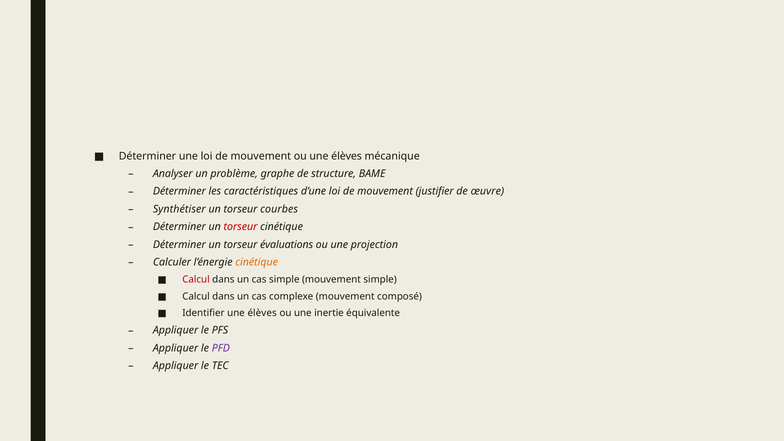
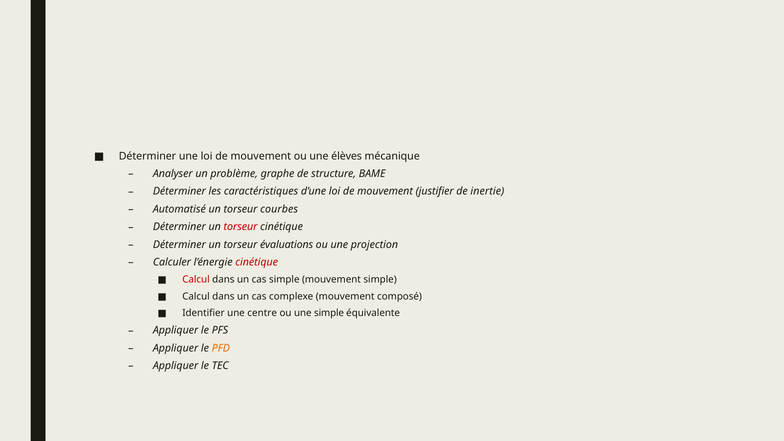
œuvre: œuvre -> inertie (487, 191)
Synthétiser: Synthétiser -> Automatisé (179, 209)
cinétique colour: orange -> red (257, 262)
Identifier une élèves: élèves -> centre (262, 313)
une inertie: inertie -> simple (329, 313)
PFD colour: purple -> orange (221, 348)
